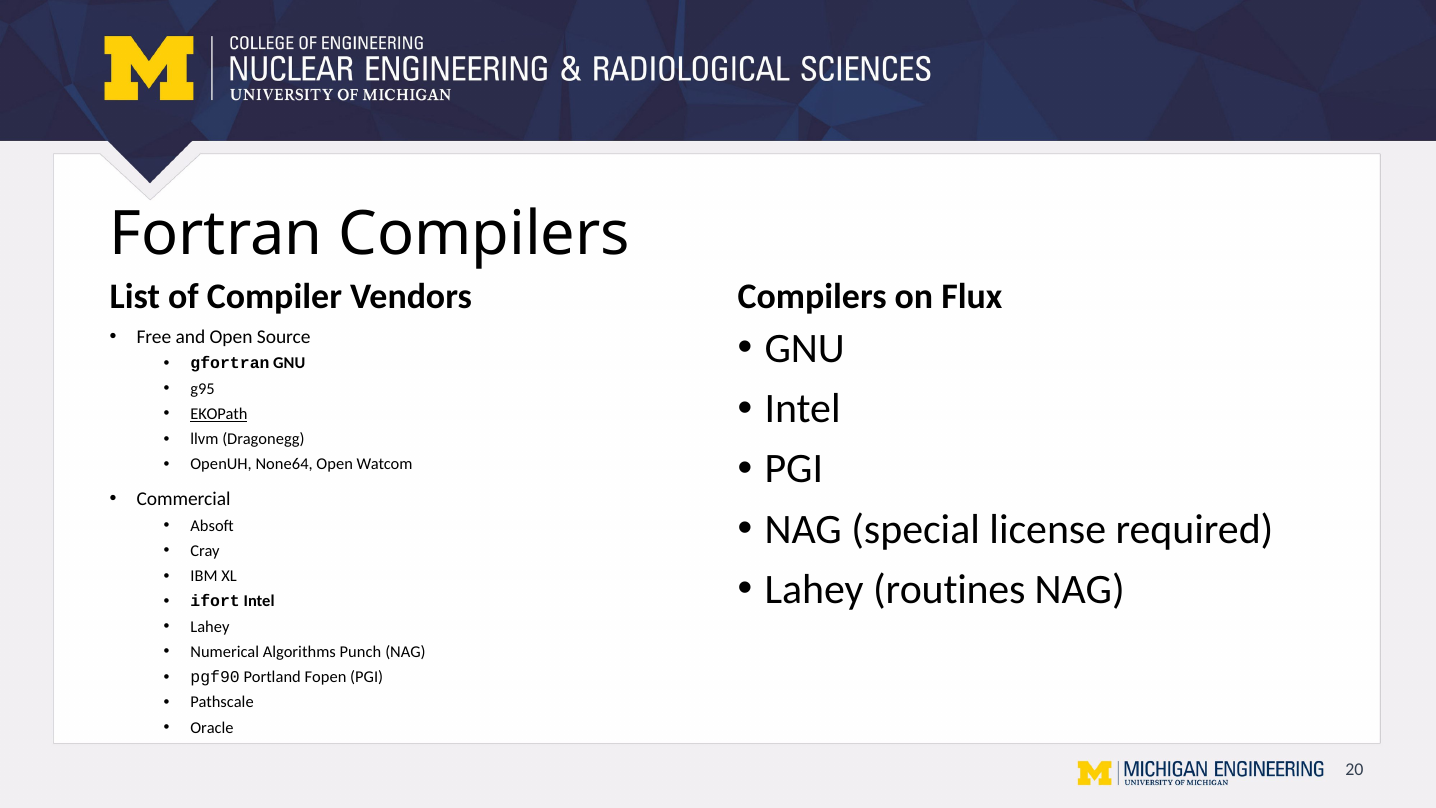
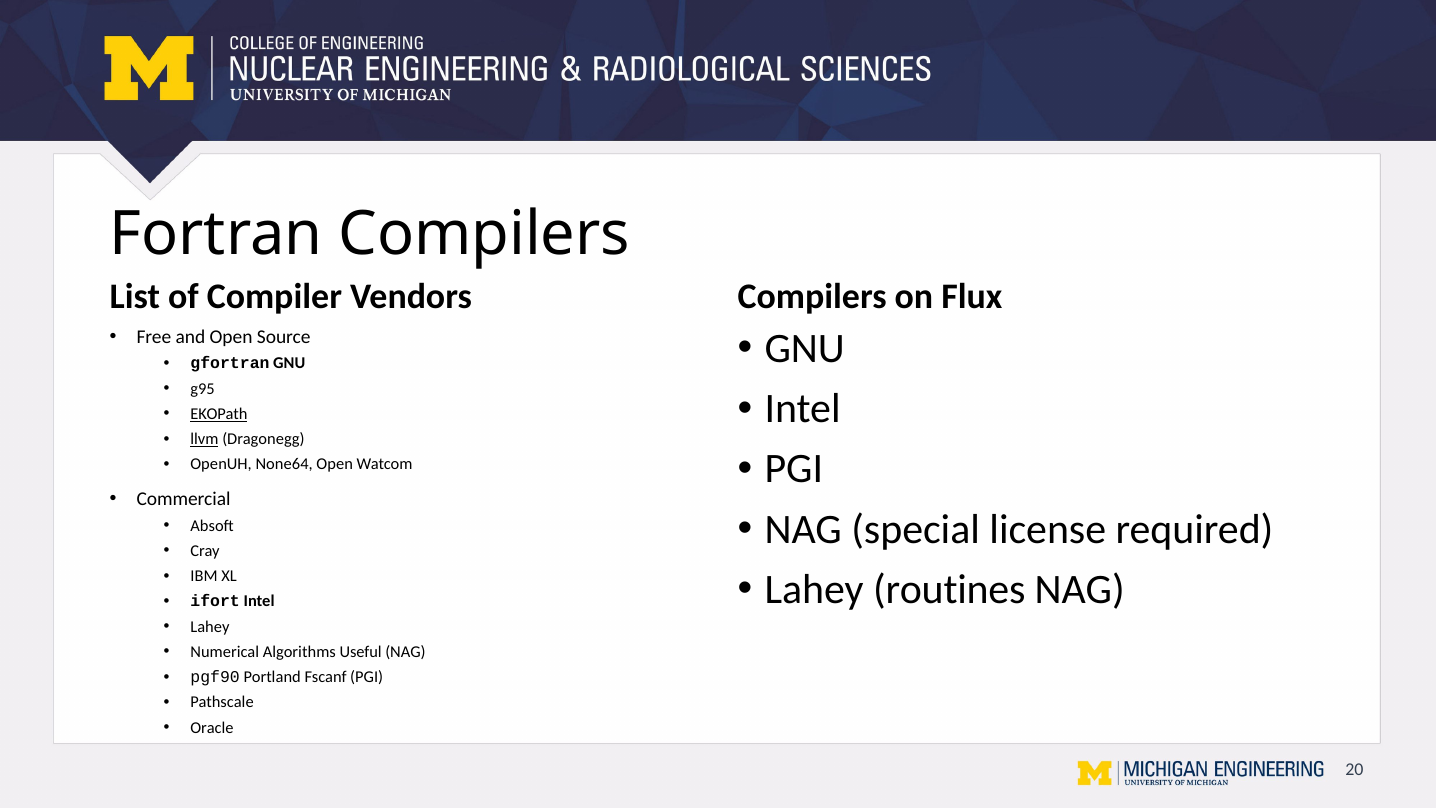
llvm underline: none -> present (204, 439)
Punch: Punch -> Useful (361, 652)
Fopen: Fopen -> Fscanf (326, 677)
